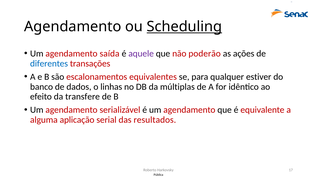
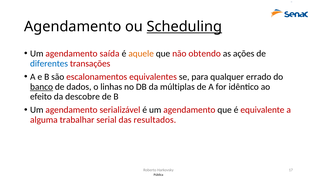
aquele colour: purple -> orange (141, 54)
poderão: poderão -> obtendo (205, 54)
estiver: estiver -> errado (259, 77)
banco underline: none -> present (42, 87)
transfere: transfere -> descobre (83, 97)
aplicação: aplicação -> trabalhar (77, 120)
